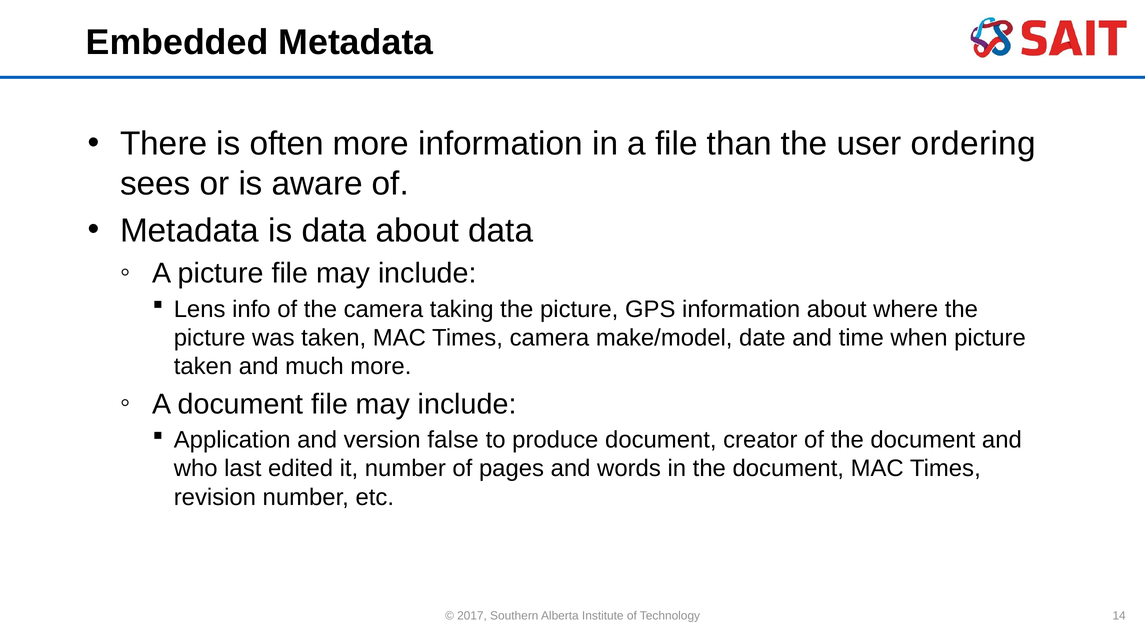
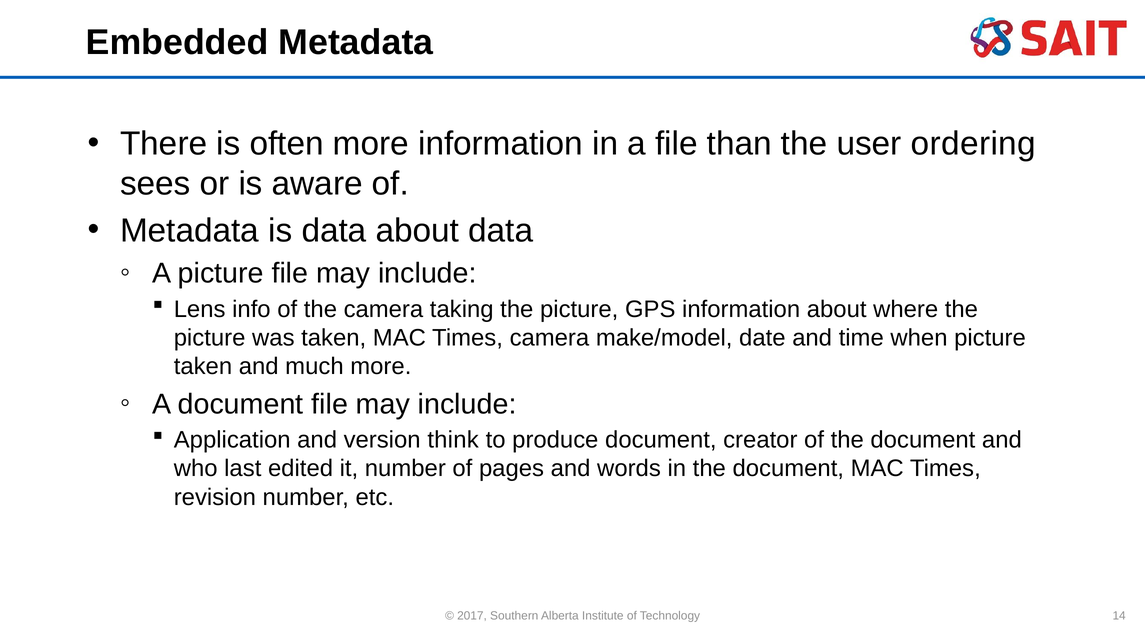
false: false -> think (453, 440)
